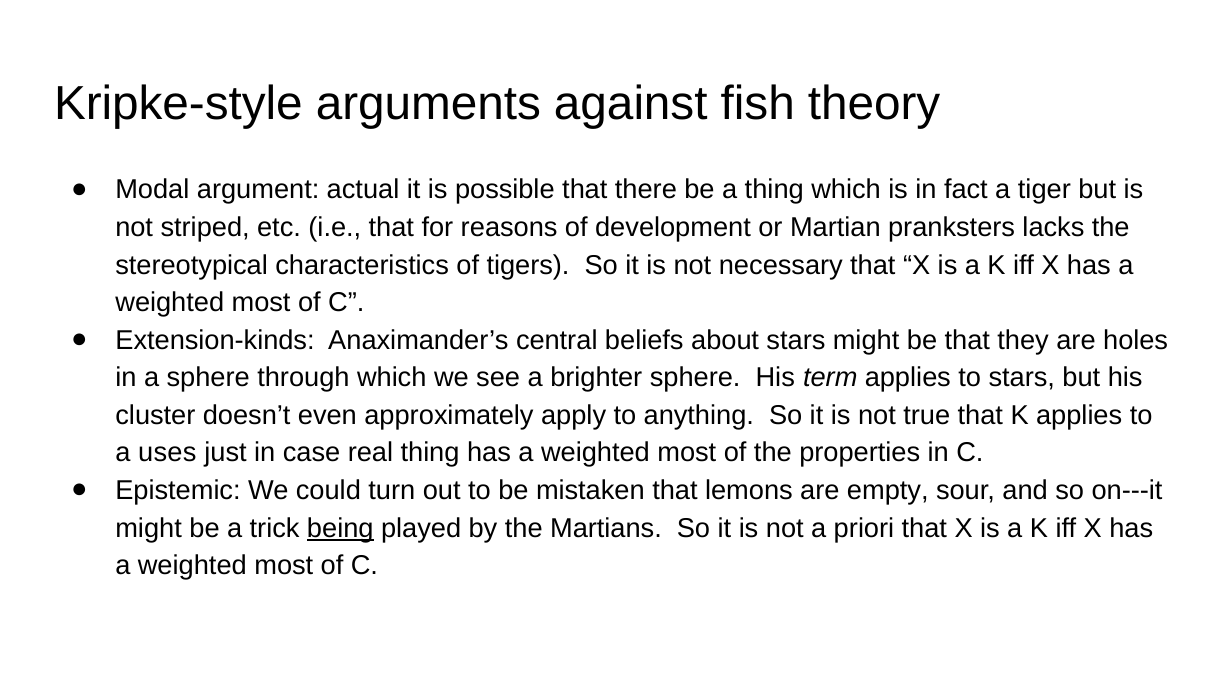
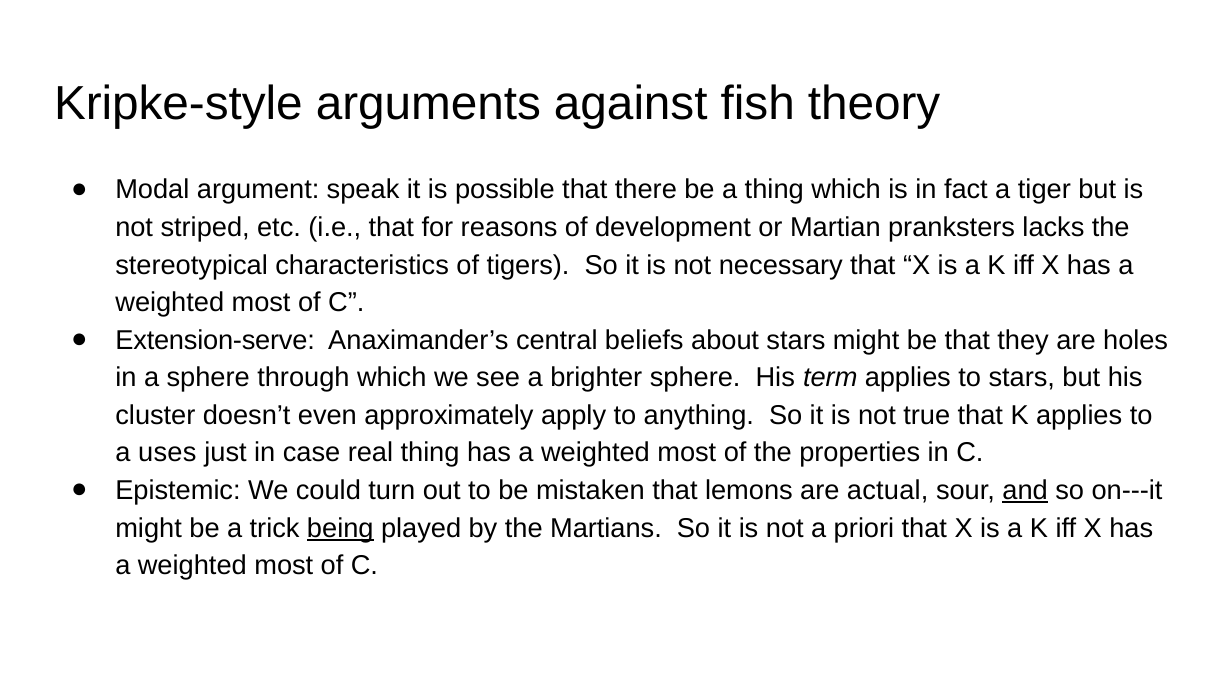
actual: actual -> speak (363, 190)
Extension-kinds: Extension-kinds -> Extension-serve (215, 340)
empty: empty -> actual (888, 491)
and underline: none -> present (1025, 491)
